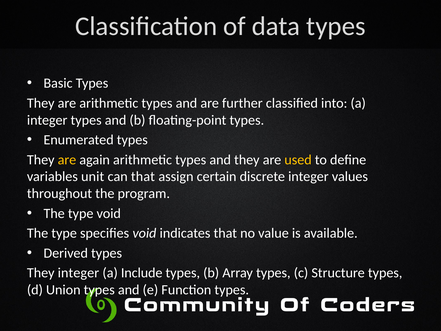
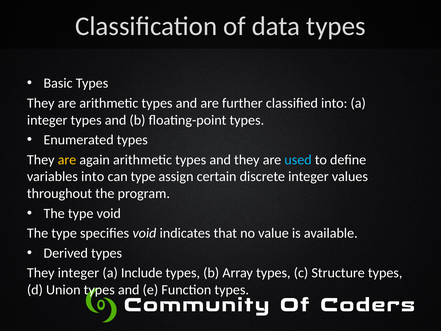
used colour: yellow -> light blue (298, 160)
variables unit: unit -> into (93, 177)
can that: that -> type (143, 177)
